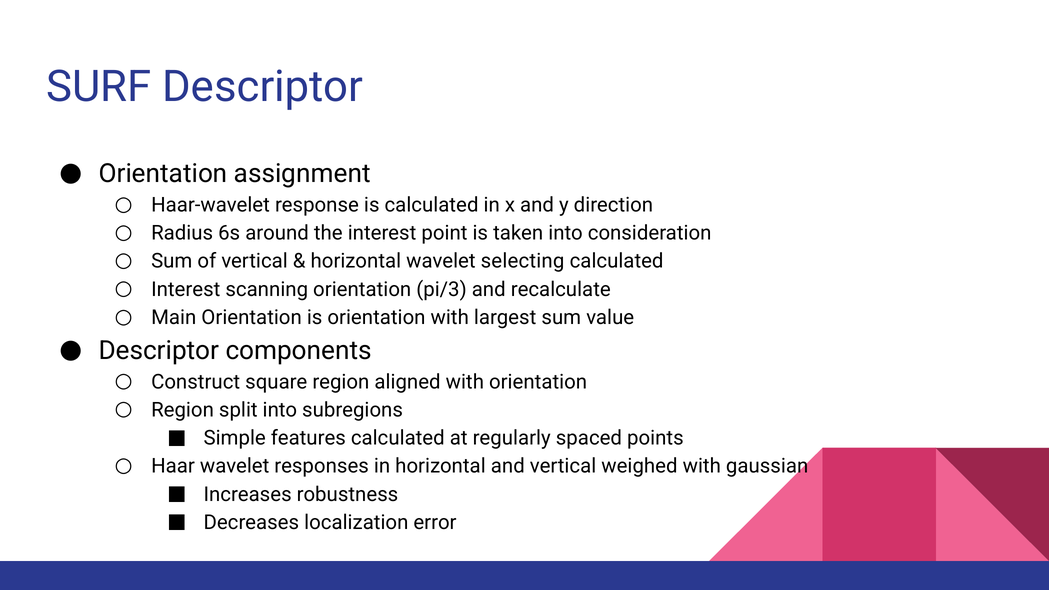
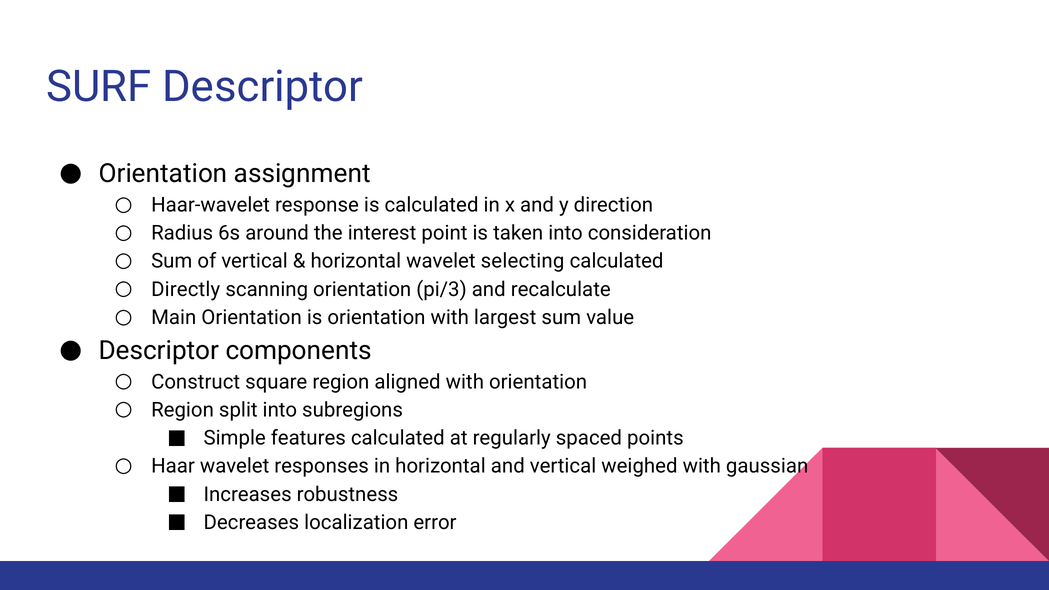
Interest: Interest -> Directly (186, 289)
